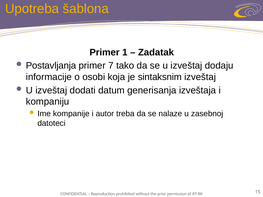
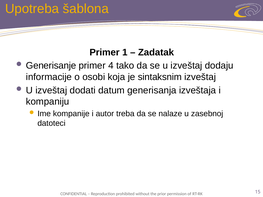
Postavljanja: Postavljanja -> Generisanje (51, 66)
7: 7 -> 4 (111, 66)
